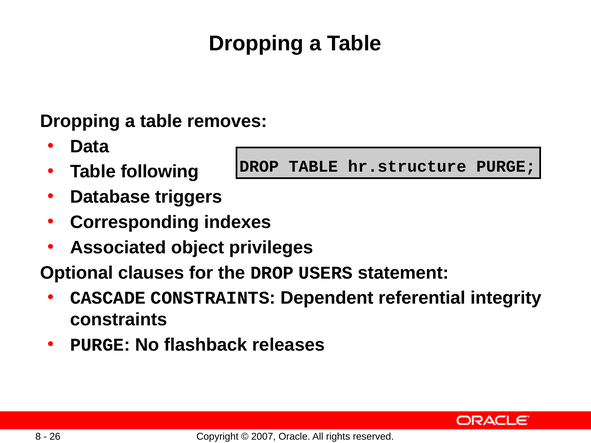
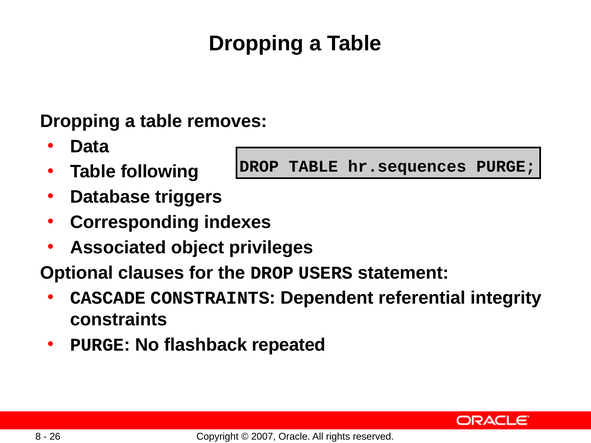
hr.structure: hr.structure -> hr.sequences (407, 167)
releases: releases -> repeated (289, 345)
